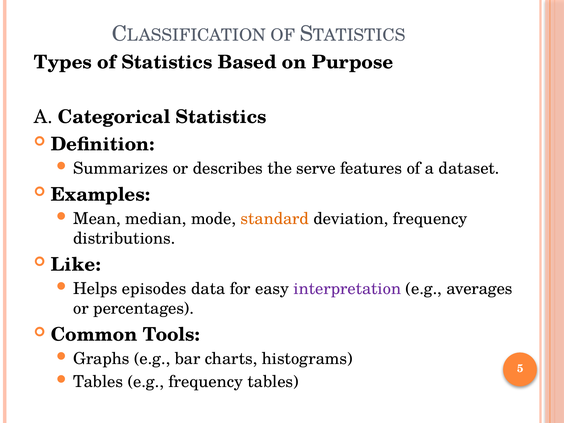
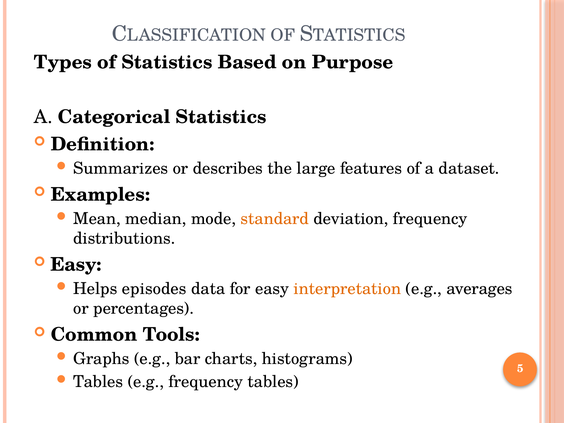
serve: serve -> large (316, 168)
Like: Like -> Easy (76, 265)
interpretation colour: purple -> orange (347, 289)
